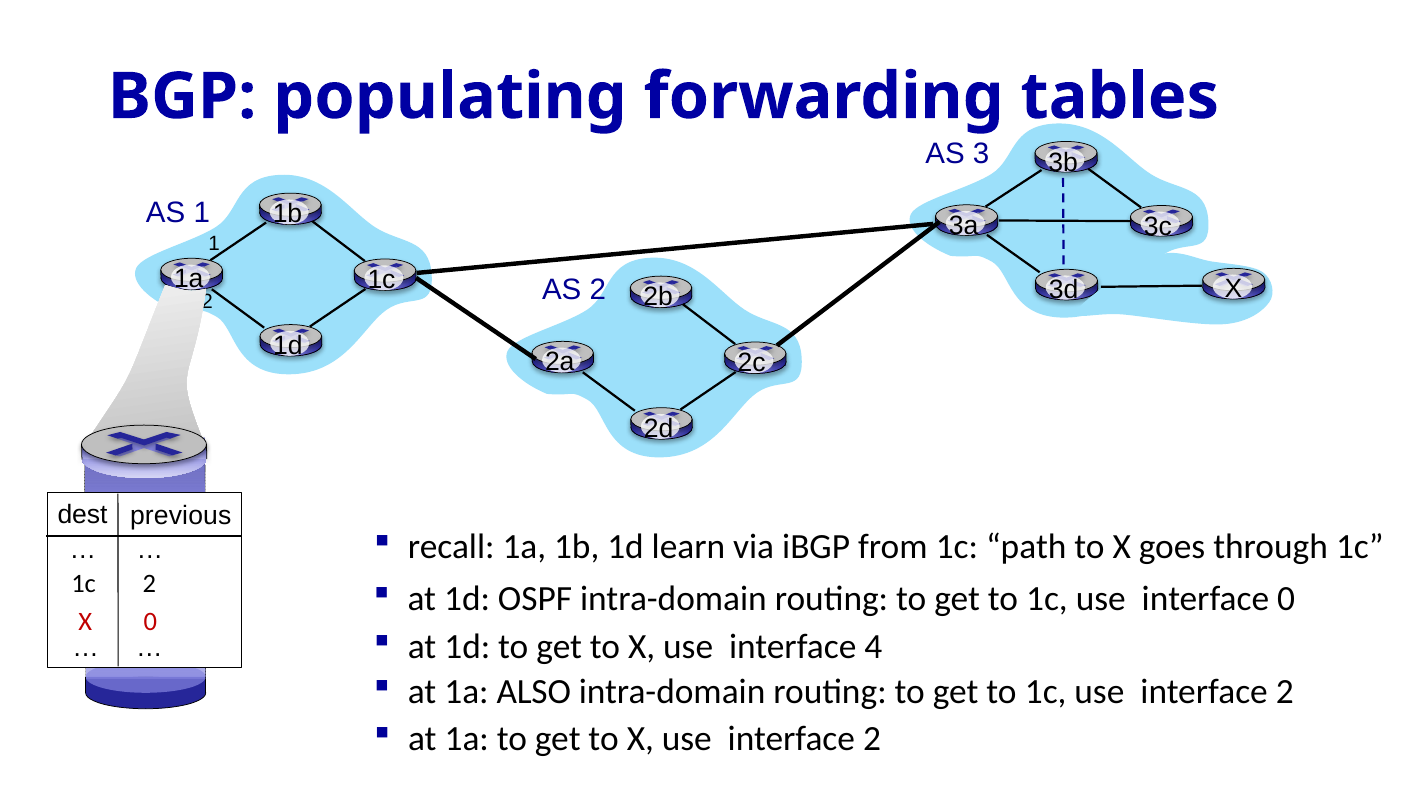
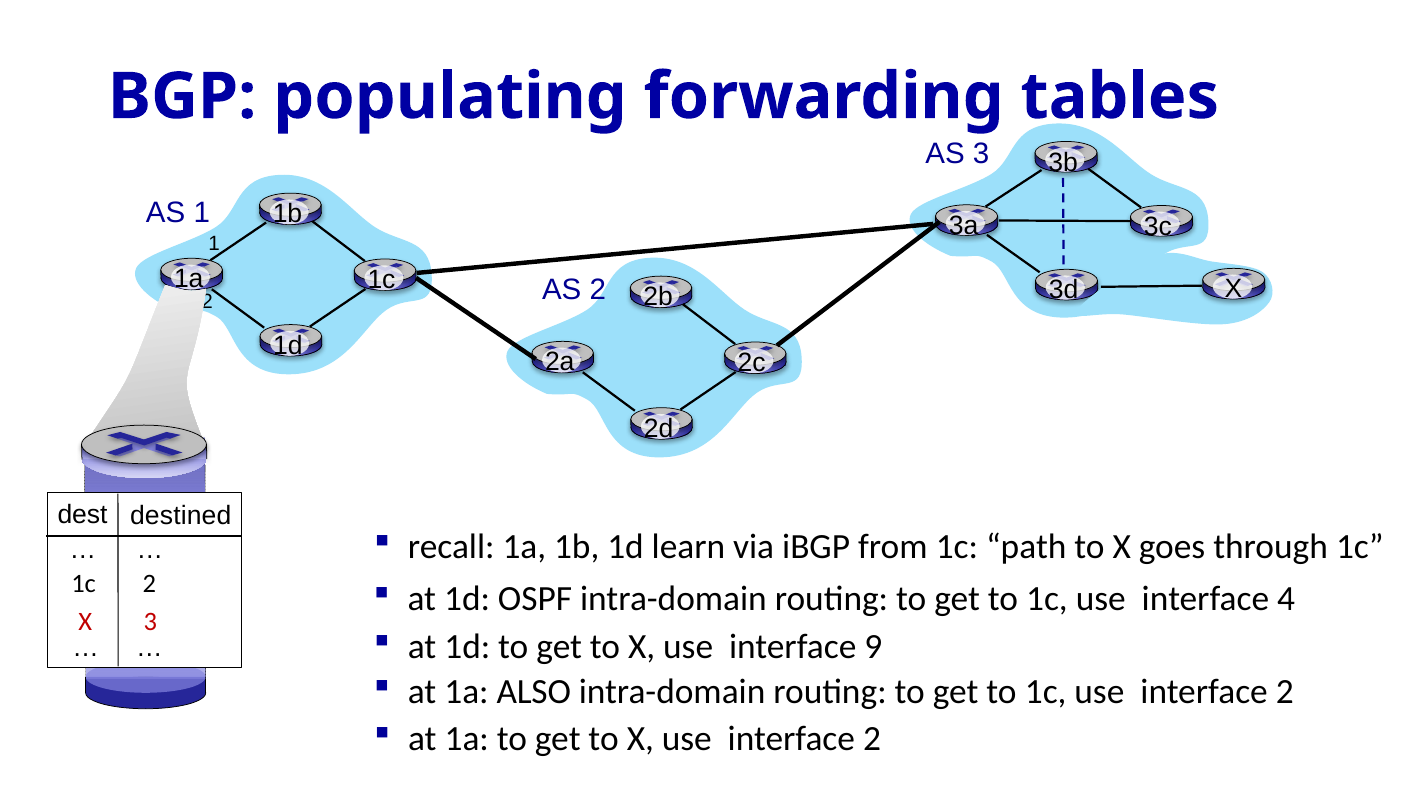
previous: previous -> destined (181, 516)
interface 0: 0 -> 4 (1286, 599)
X 0: 0 -> 3 (150, 622)
4: 4 -> 9 (873, 647)
